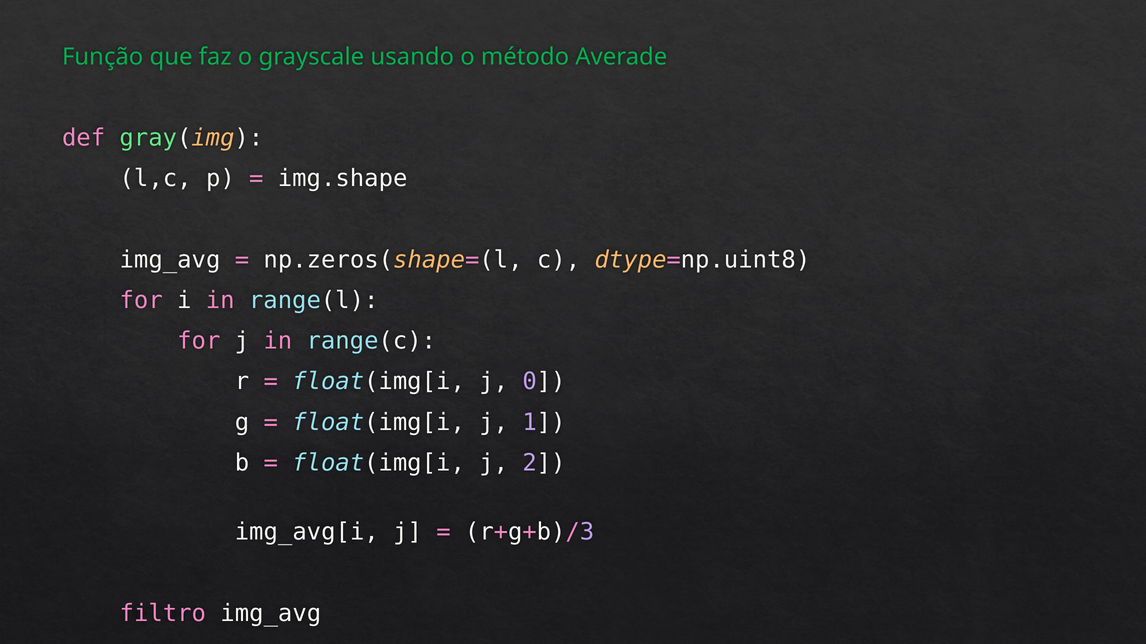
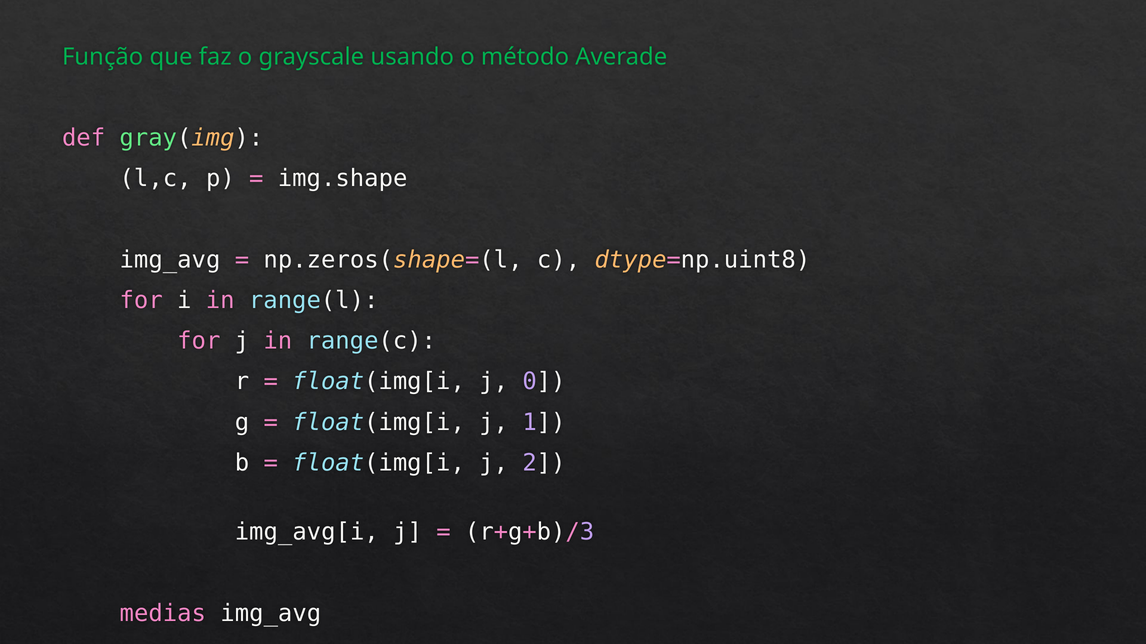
filtro: filtro -> medias (163, 614)
